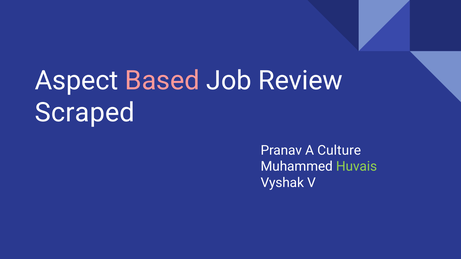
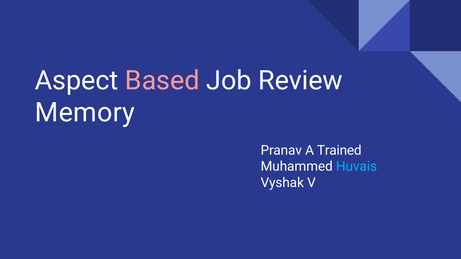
Scraped: Scraped -> Memory (85, 113)
Culture: Culture -> Trained (339, 151)
Huvais colour: light green -> light blue (357, 167)
